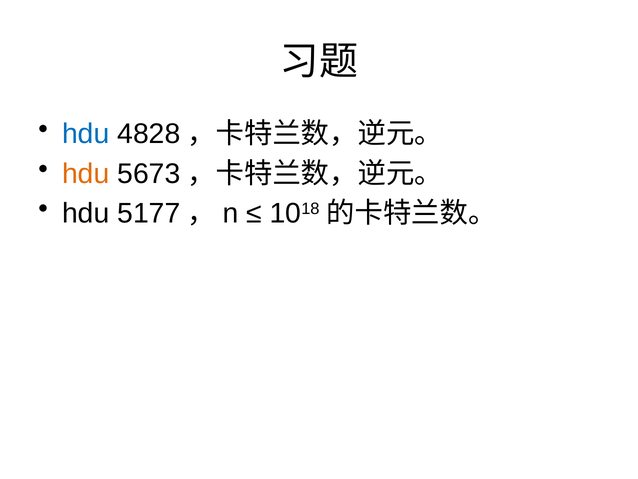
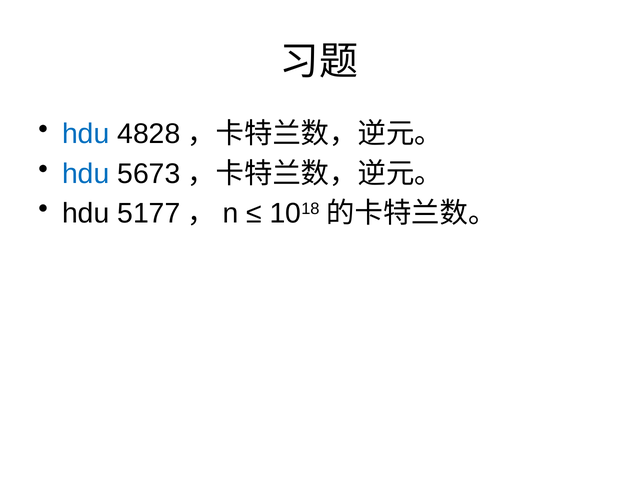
hdu colour: orange -> blue (86, 174)
